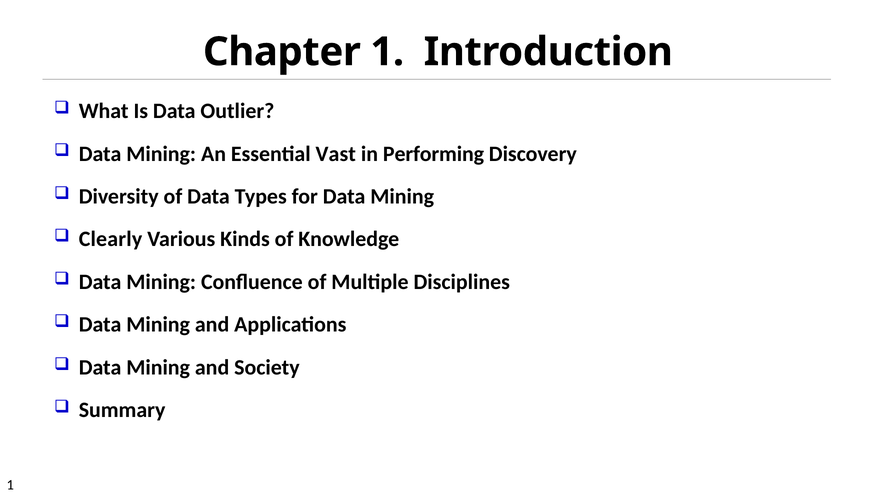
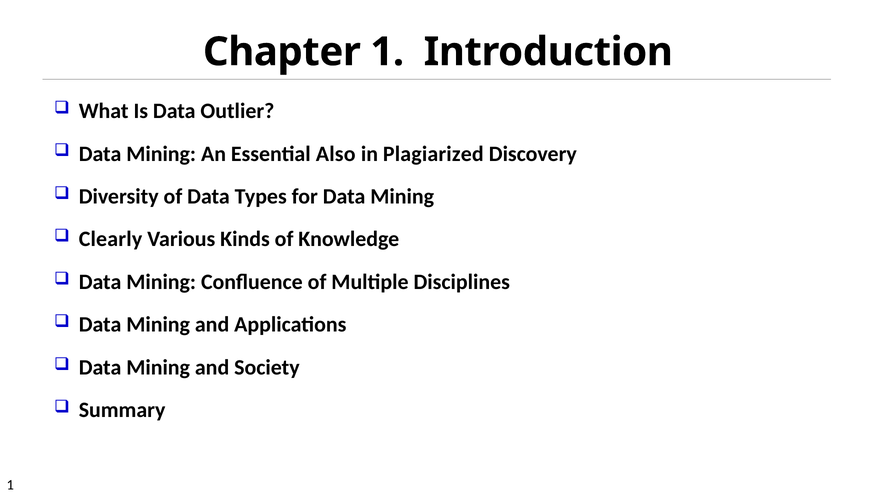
Vast: Vast -> Also (336, 154)
Performing: Performing -> Plagiarized (433, 154)
